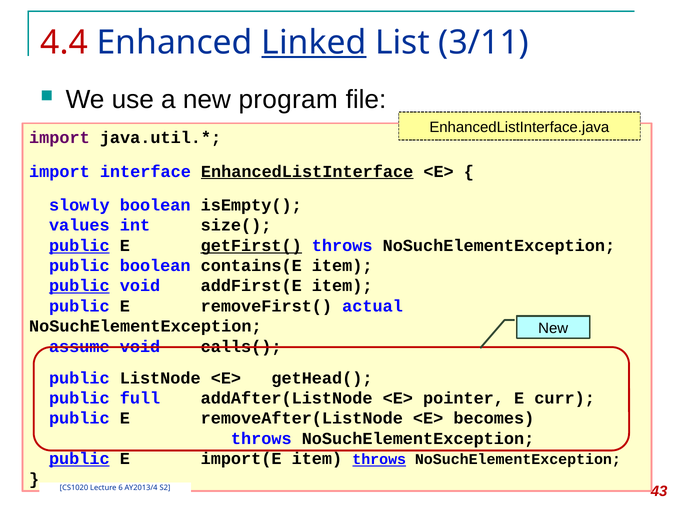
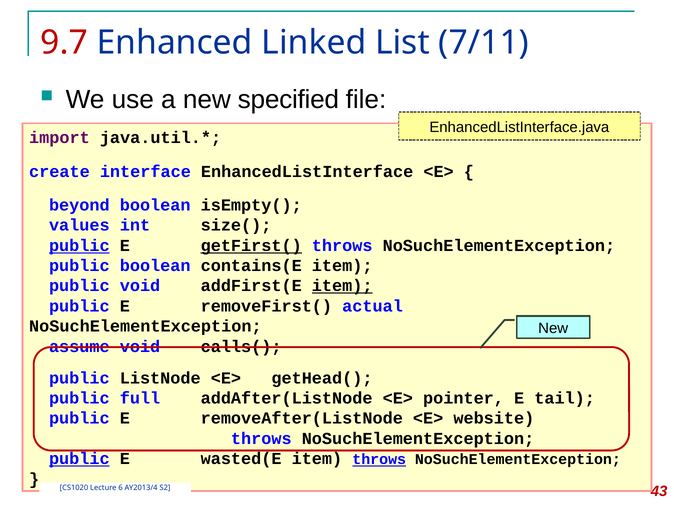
4.4: 4.4 -> 9.7 (64, 43)
Linked underline: present -> none (314, 43)
3/11: 3/11 -> 7/11 (484, 43)
program: program -> specified (288, 100)
import: import -> create (59, 172)
EnhancedListInterface underline: present -> none (307, 172)
slowly: slowly -> beyond (79, 205)
public underline: present -> none (79, 286)
item underline: none -> present (342, 286)
curr: curr -> tail (565, 399)
becomes: becomes -> website (494, 419)
import(E: import(E -> wasted(E (241, 459)
